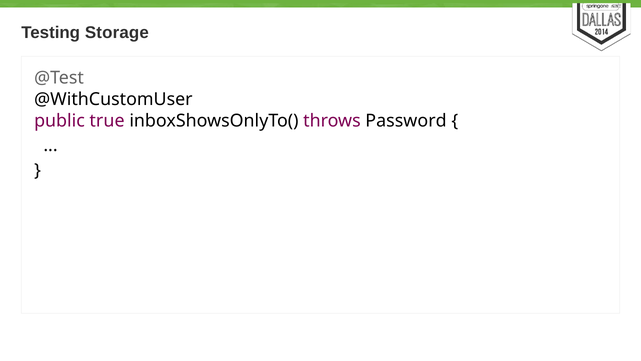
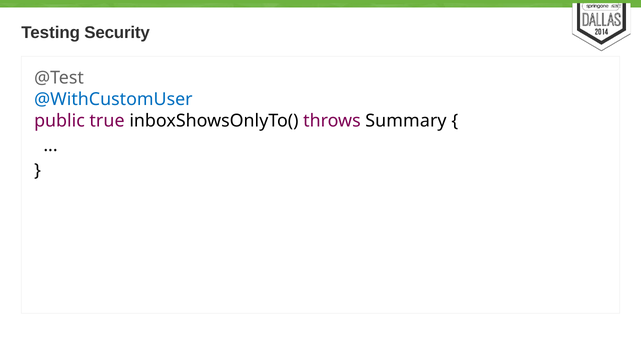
Storage: Storage -> Security (117, 33)
@WithCustomUser colour: black -> blue (113, 99)
Password: Password -> Summary (406, 120)
